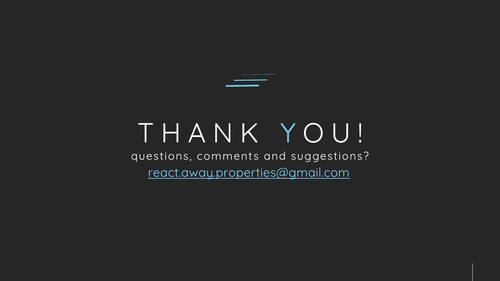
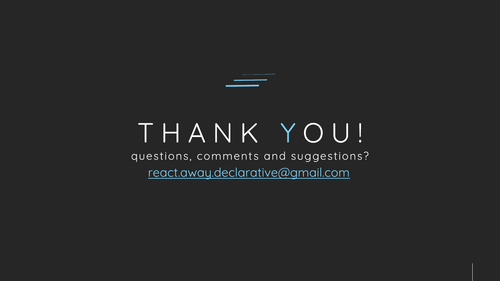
react.away.properties@gmail.com: react.away.properties@gmail.com -> react.away.declarative@gmail.com (249, 173)
